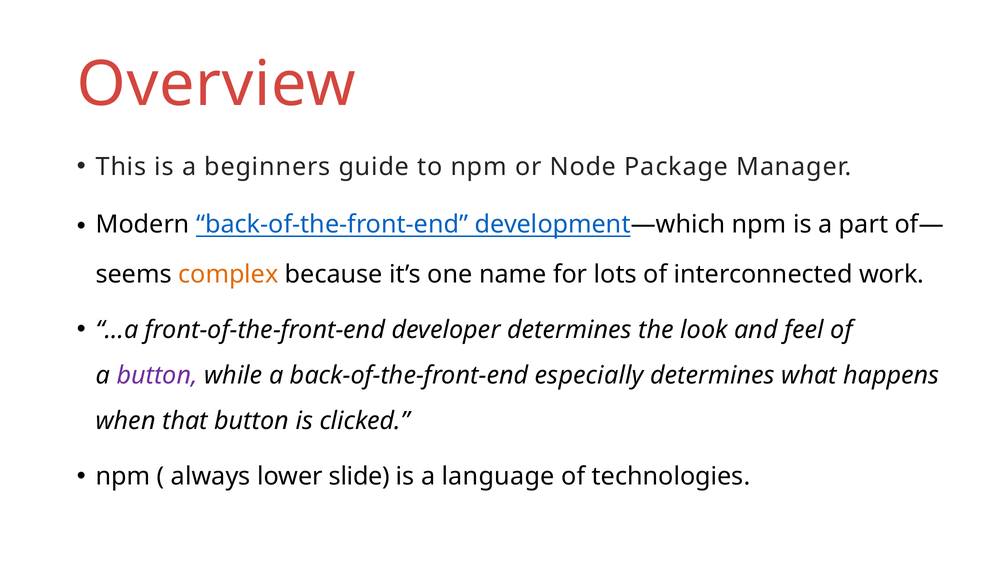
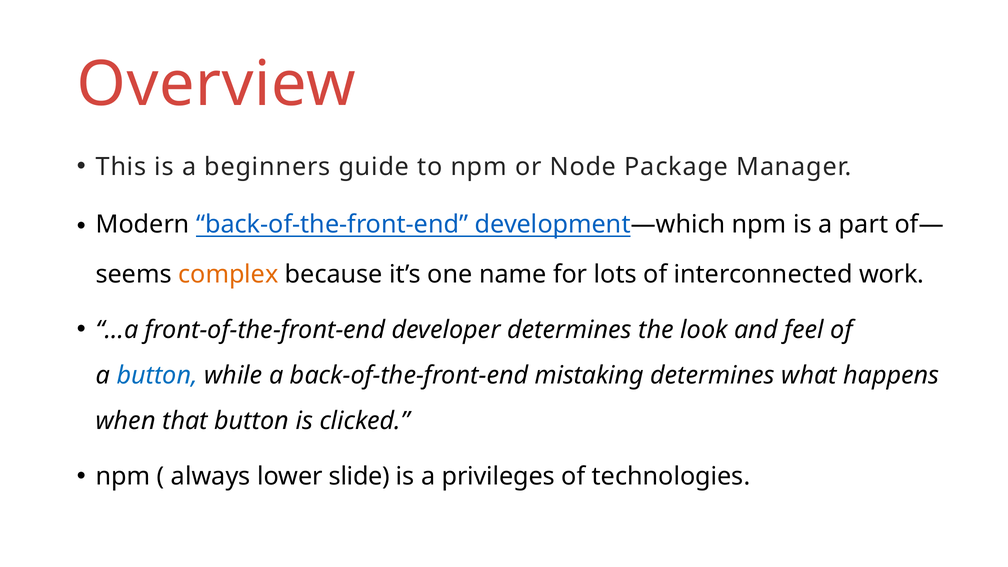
button colour: purple -> blue (157, 375)
especially: especially -> mistaking (589, 375)
language: language -> privileges (498, 477)
